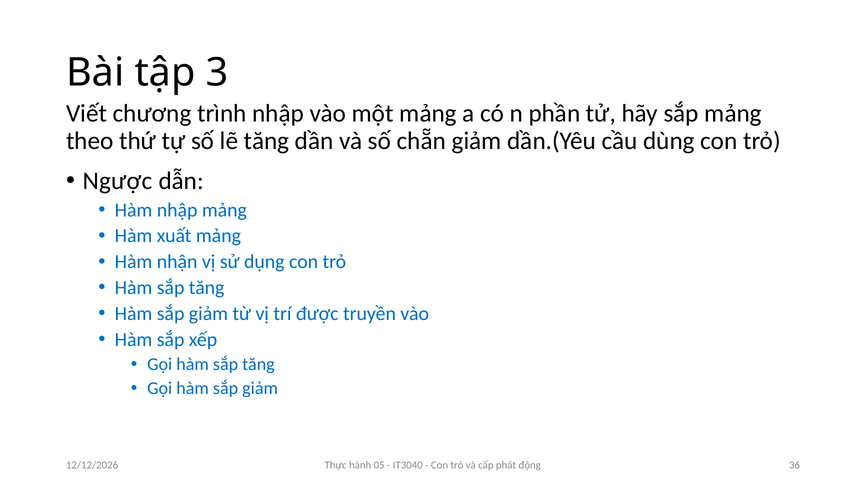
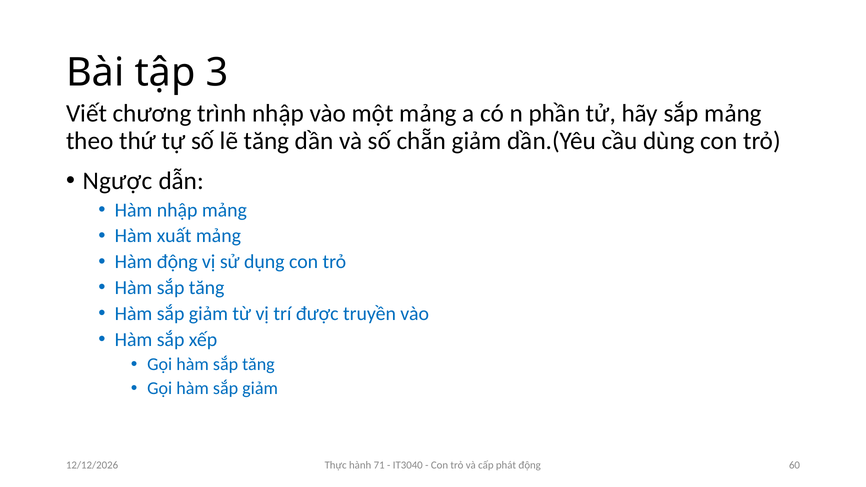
Hàm nhận: nhận -> động (177, 262)
05: 05 -> 71 (379, 465)
36: 36 -> 60 (794, 465)
